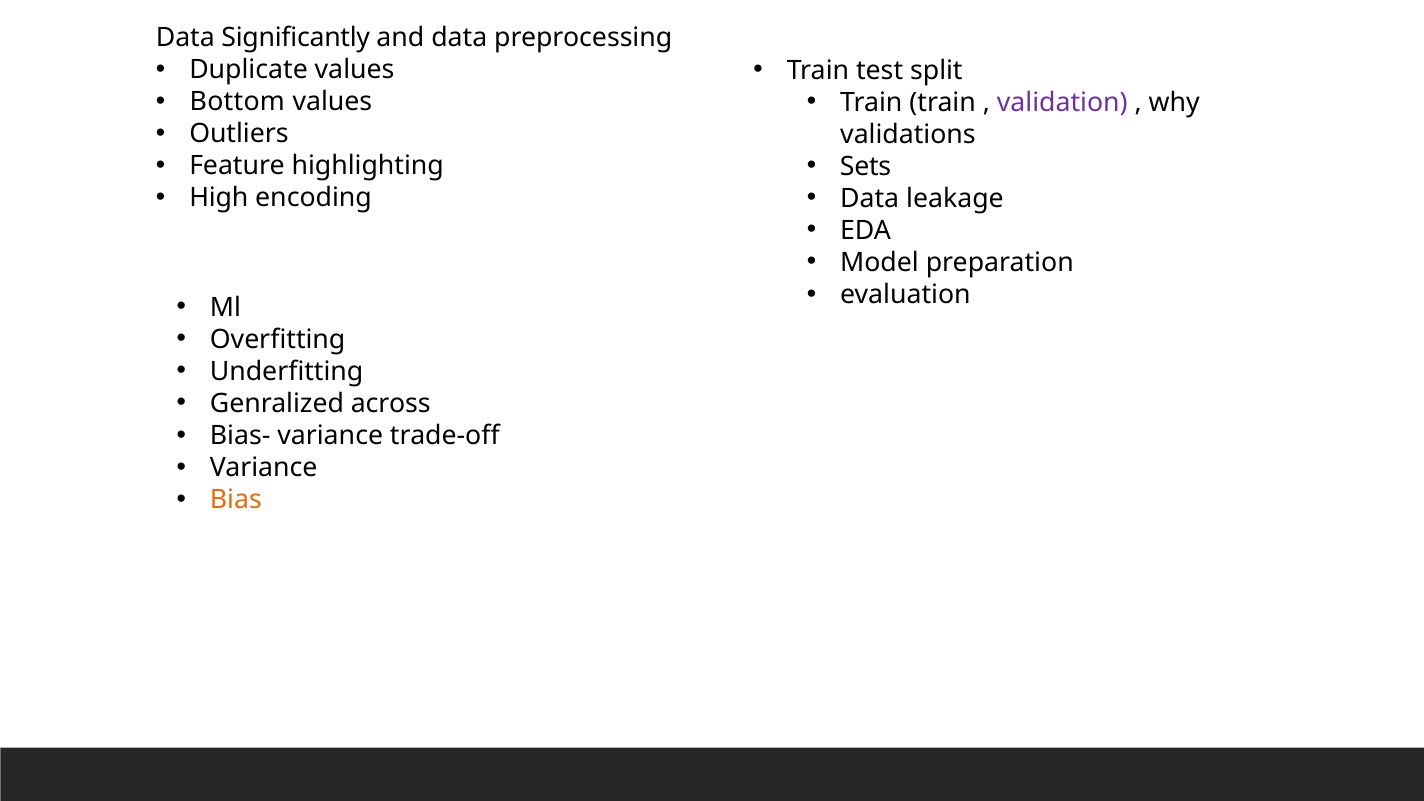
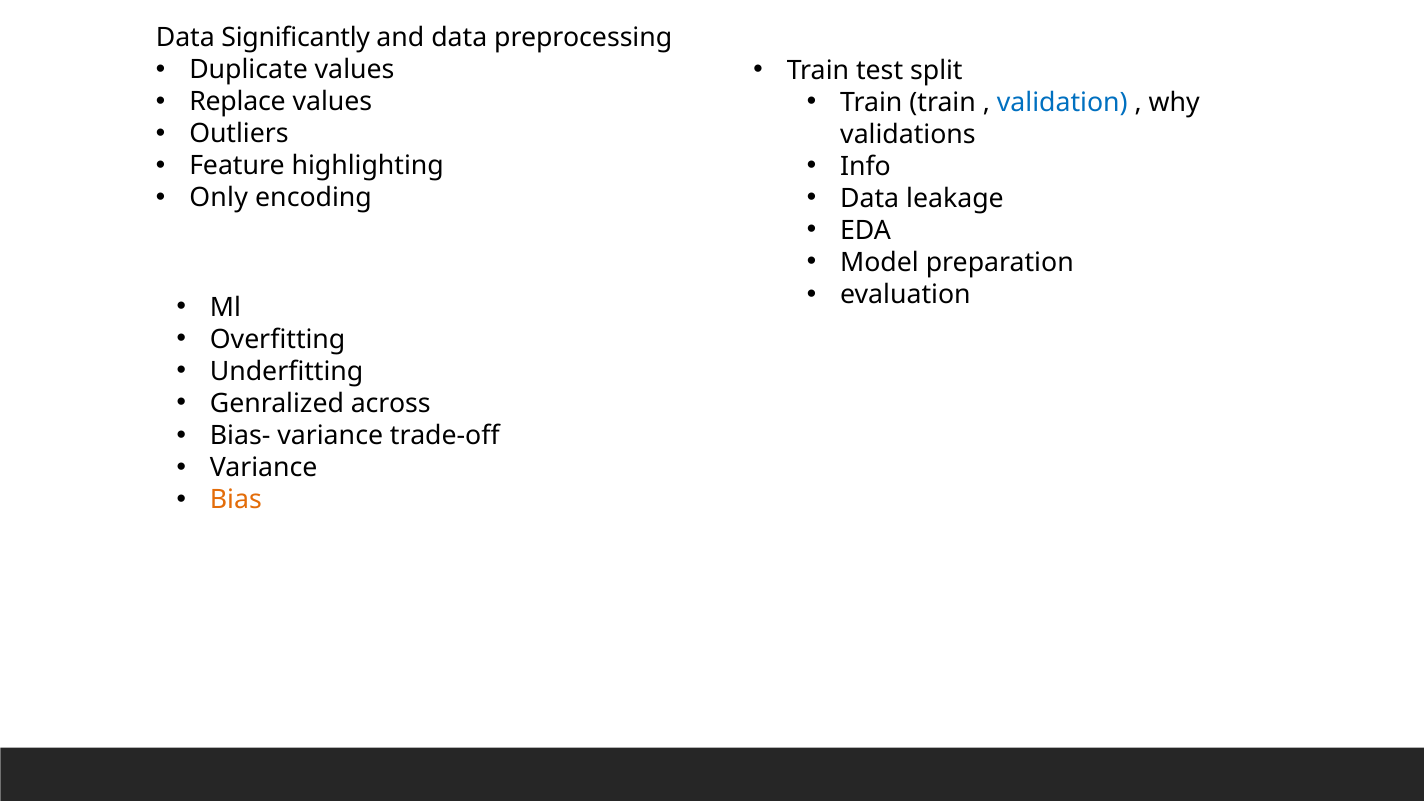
Bottom: Bottom -> Replace (238, 102)
validation colour: purple -> blue (1062, 102)
Sets: Sets -> Info (865, 166)
High: High -> Only (219, 198)
